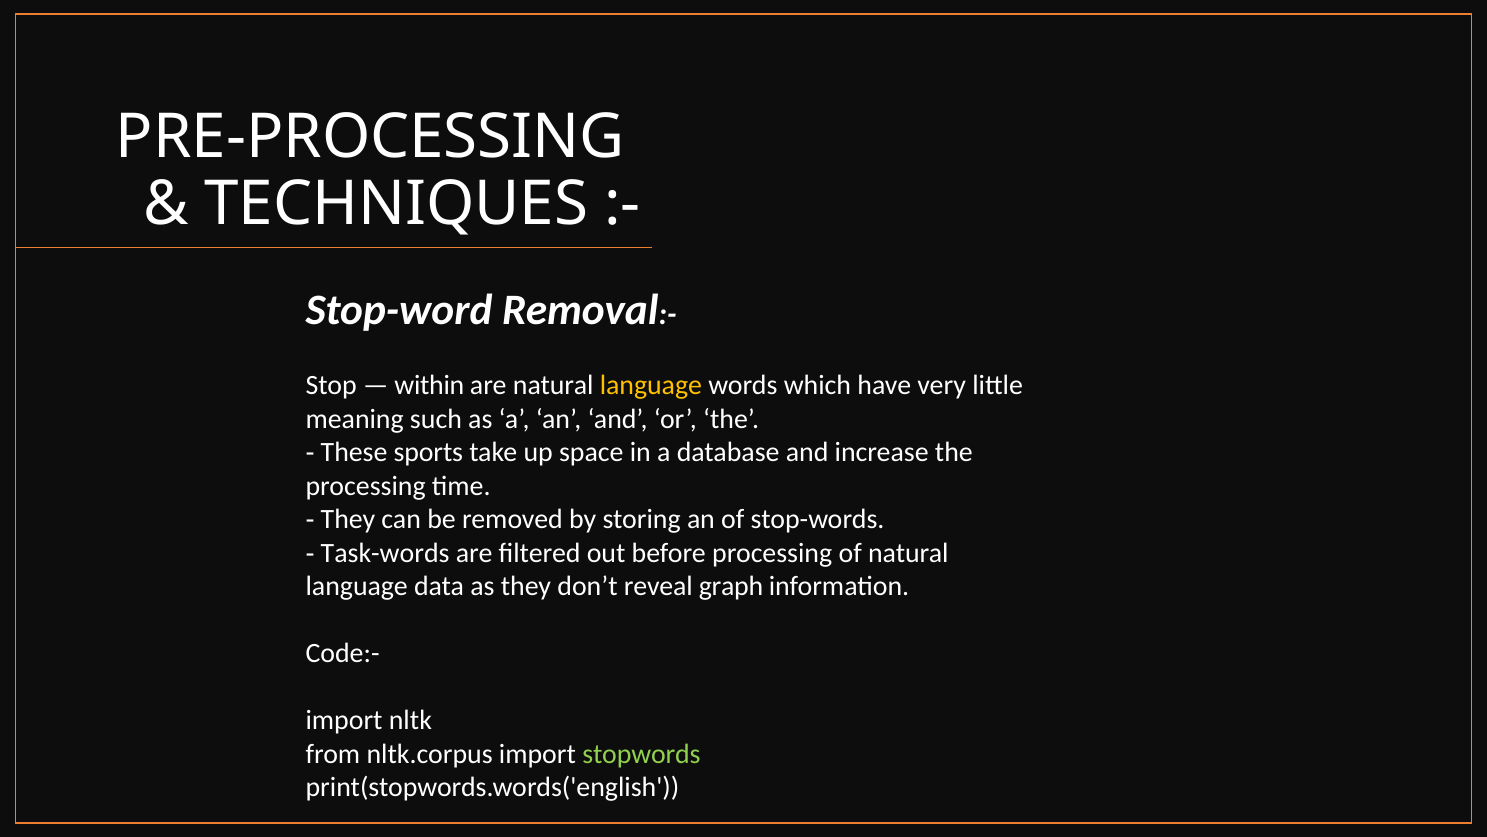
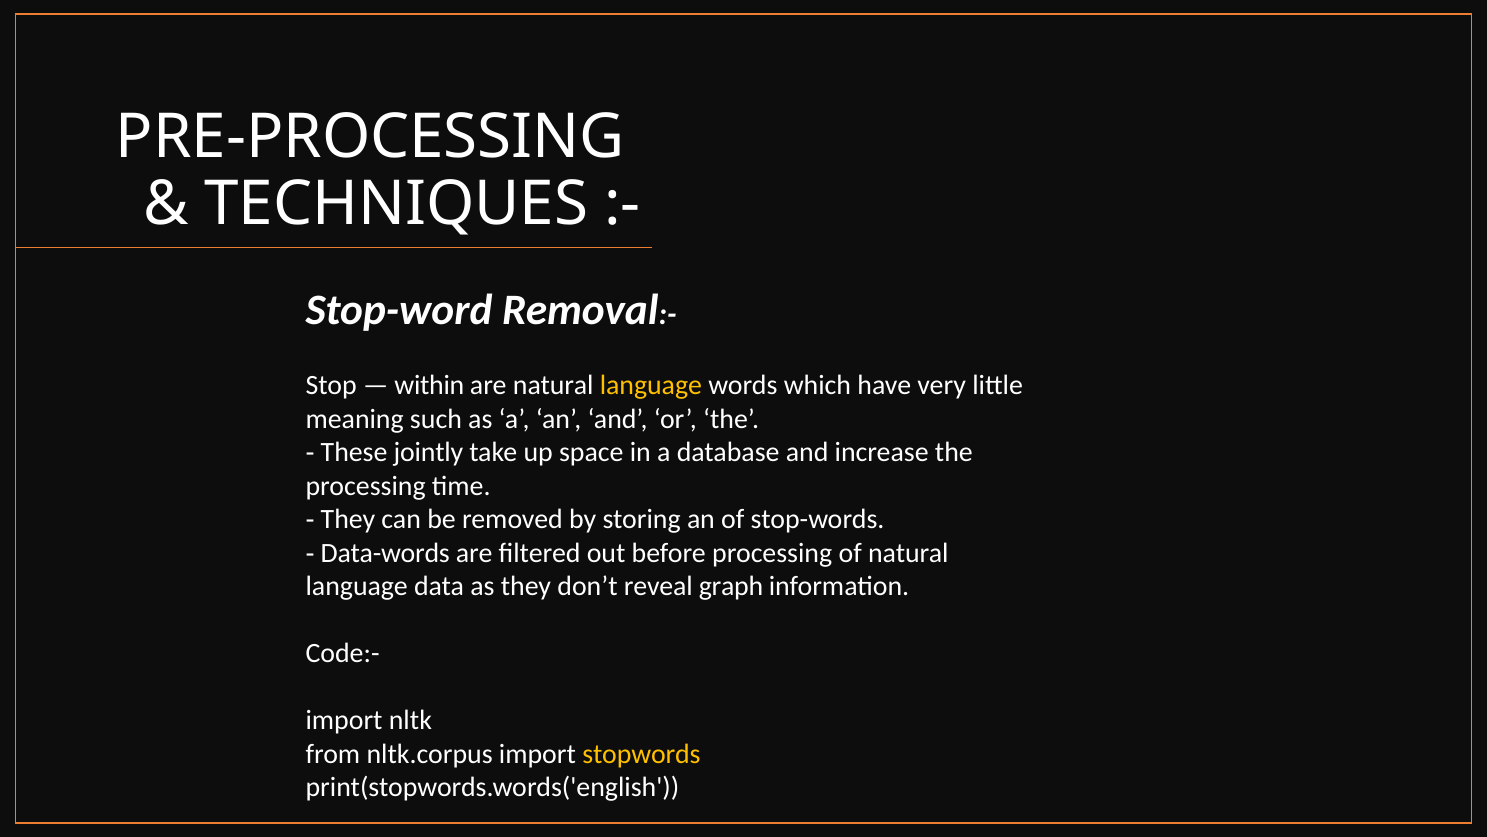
sports: sports -> jointly (428, 452)
Task-words: Task-words -> Data-words (385, 553)
stopwords colour: light green -> yellow (641, 753)
